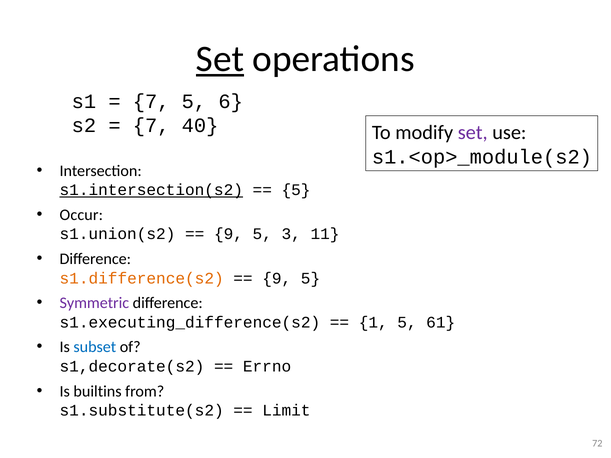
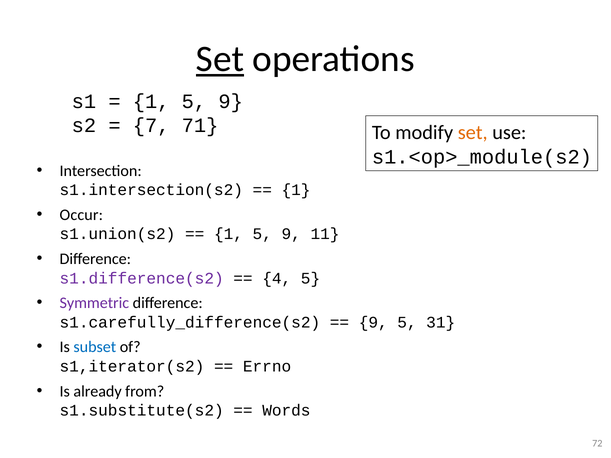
7: 7 -> 1 (151, 101)
6: 6 -> 9 (231, 101)
40: 40 -> 71 (200, 126)
set colour: purple -> orange (473, 132)
s1.intersection(s2 underline: present -> none (151, 190)
5: 5 -> 1 (296, 190)
9: 9 -> 1 (228, 234)
3: 3 -> 9 (291, 234)
s1.difference(s2 colour: orange -> purple (142, 278)
9: 9 -> 4 (277, 278)
s1.executing_difference(s2: s1.executing_difference(s2 -> s1.carefully_difference(s2 (190, 323)
1: 1 -> 9 (373, 323)
61: 61 -> 31 (441, 323)
s1,decorate(s2: s1,decorate(s2 -> s1,iterator(s2 (132, 367)
builtins: builtins -> already (98, 391)
Limit: Limit -> Words (286, 411)
